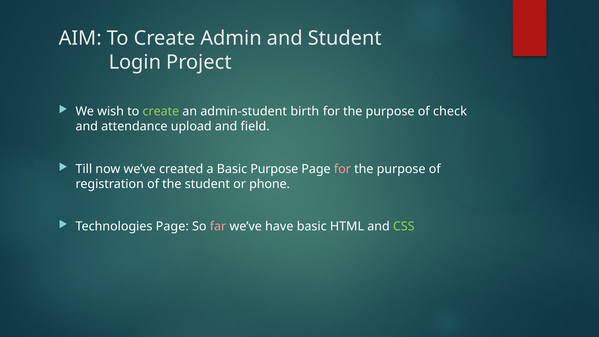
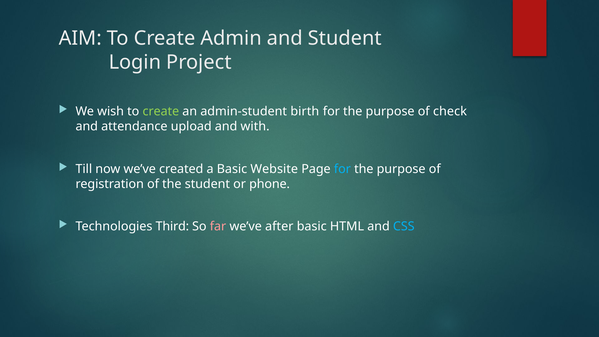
field: field -> with (255, 126)
Basic Purpose: Purpose -> Website (274, 169)
for colour: pink -> light blue (342, 169)
Technologies Page: Page -> Third (172, 226)
have: have -> after (279, 226)
CSS colour: light green -> light blue (404, 226)
